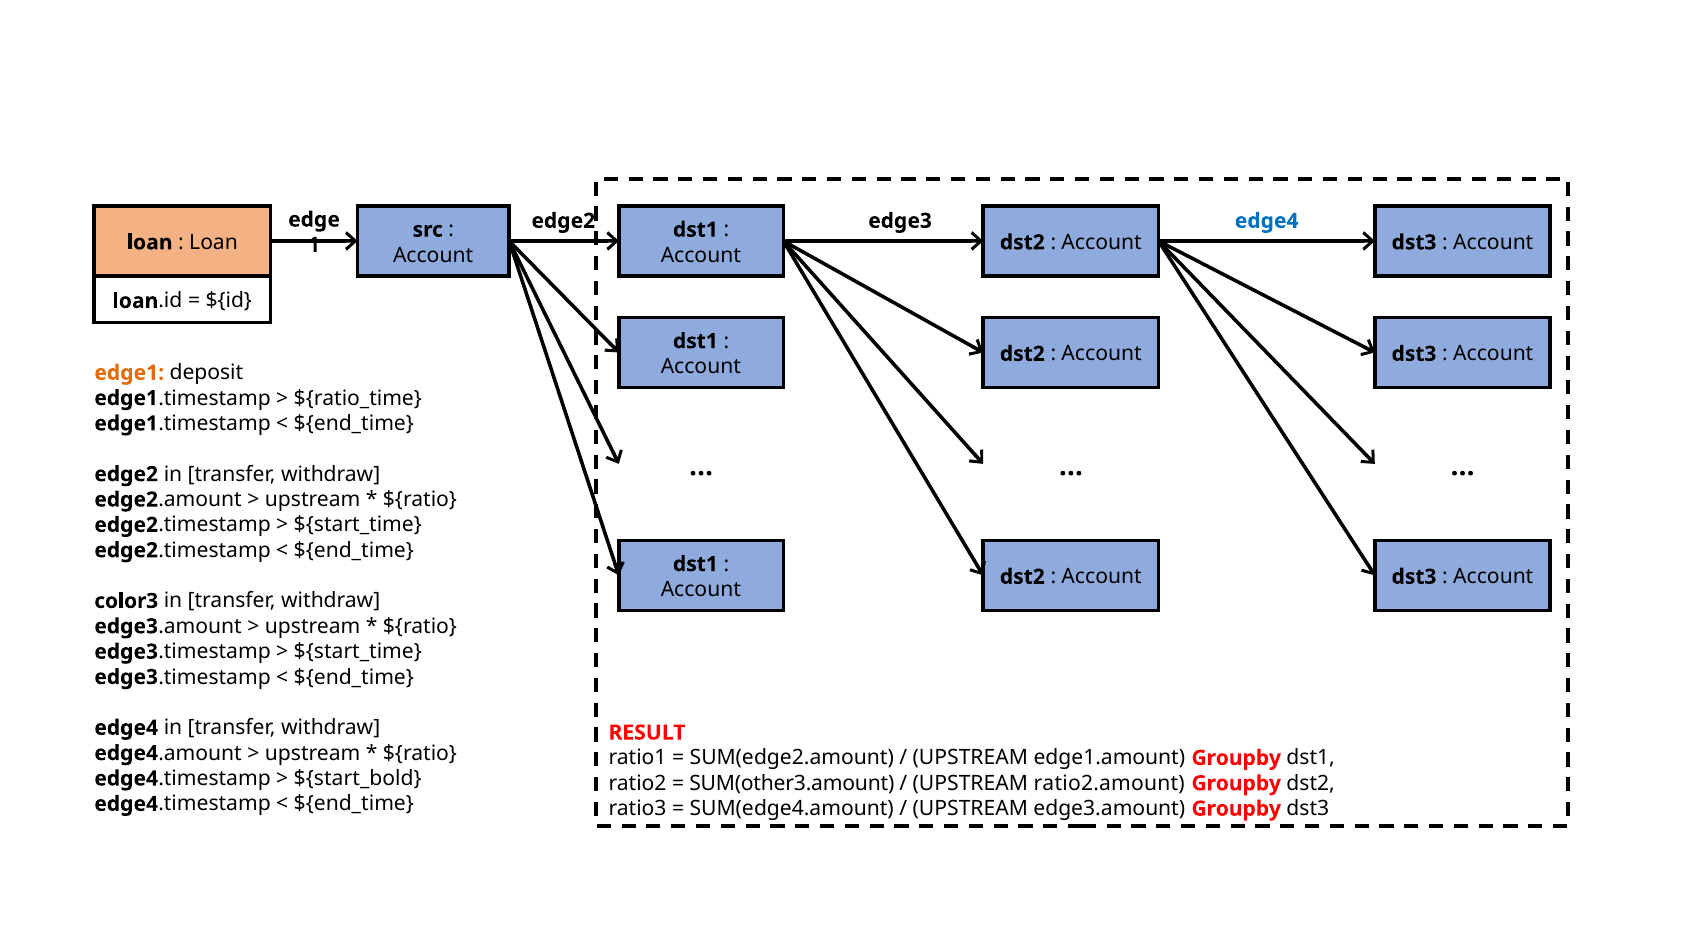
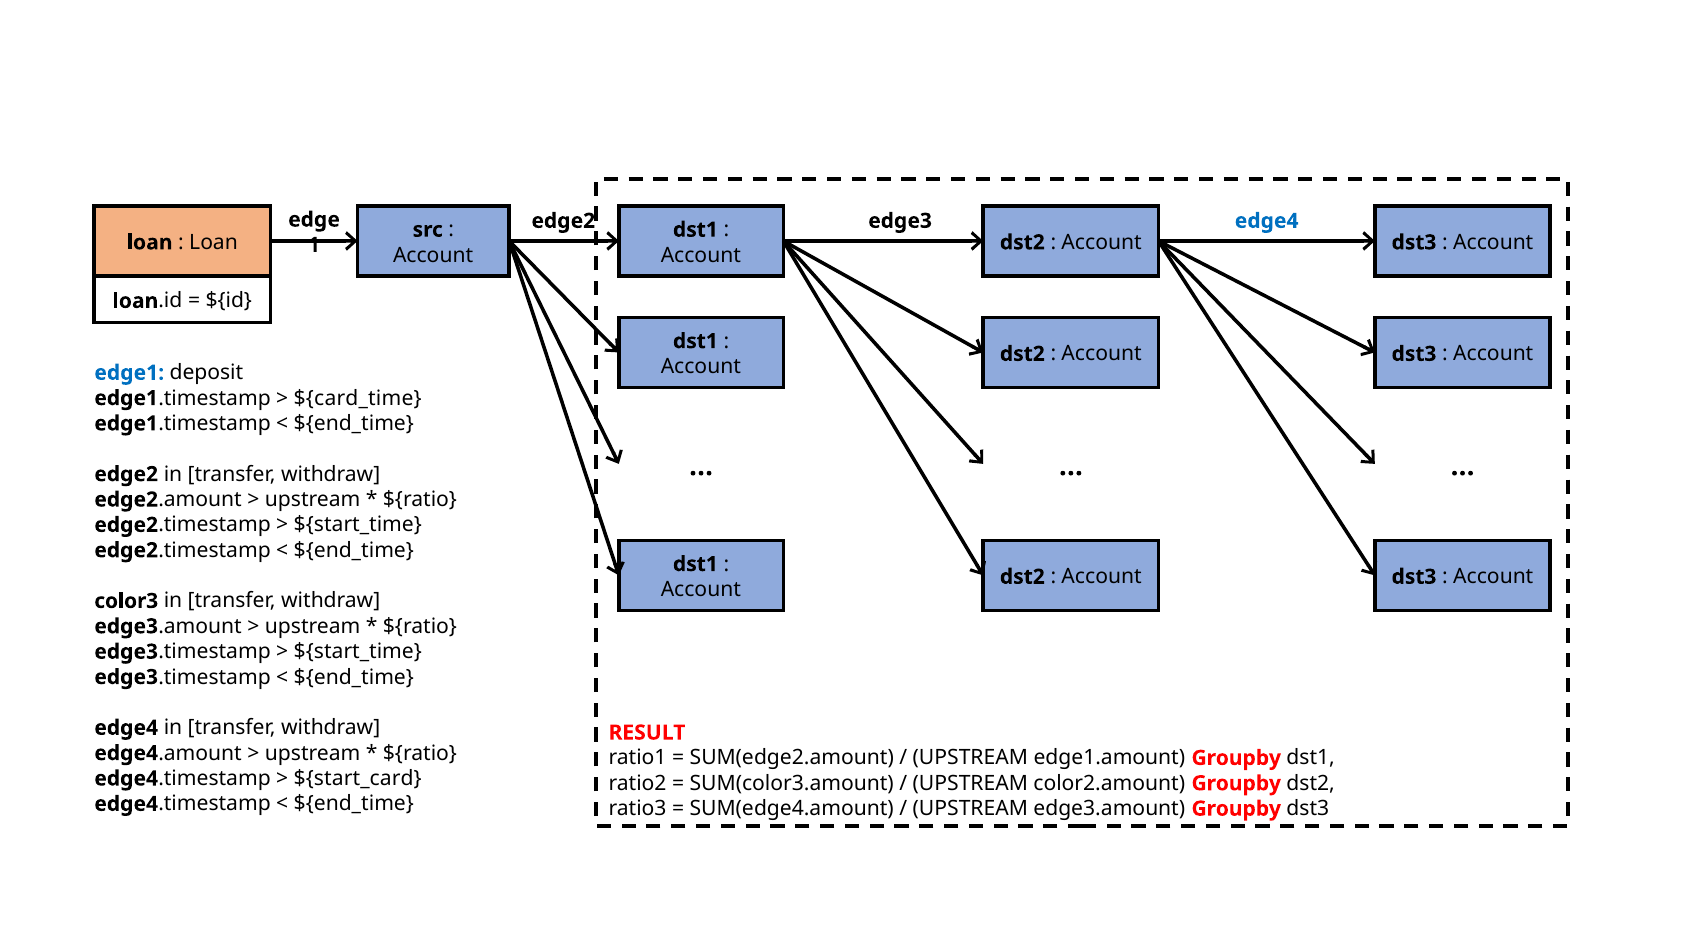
edge1 colour: orange -> blue (129, 373)
${ratio_time: ${ratio_time -> ${card_time (358, 398)
${start_bold: ${start_bold -> ${start_card (358, 778)
SUM(other3.amount: SUM(other3.amount -> SUM(color3.amount (792, 783)
ratio2.amount: ratio2.amount -> color2.amount (1109, 783)
